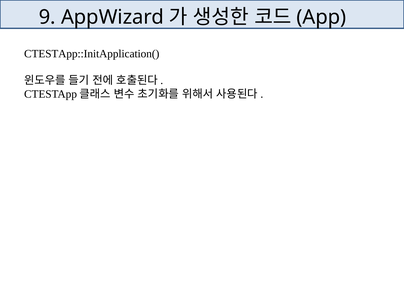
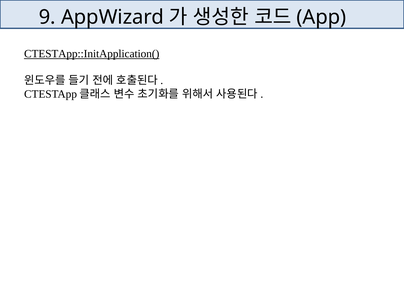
CTESTApp::InitApplication( underline: none -> present (92, 54)
